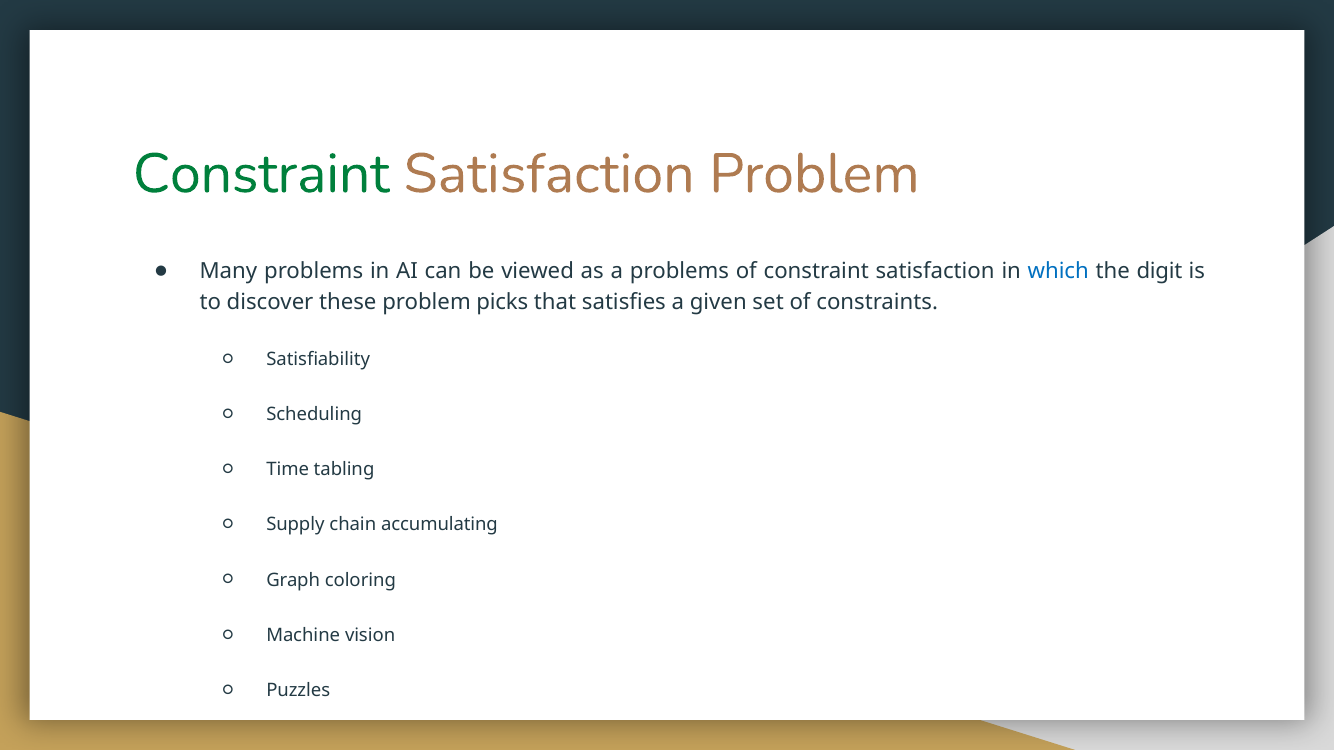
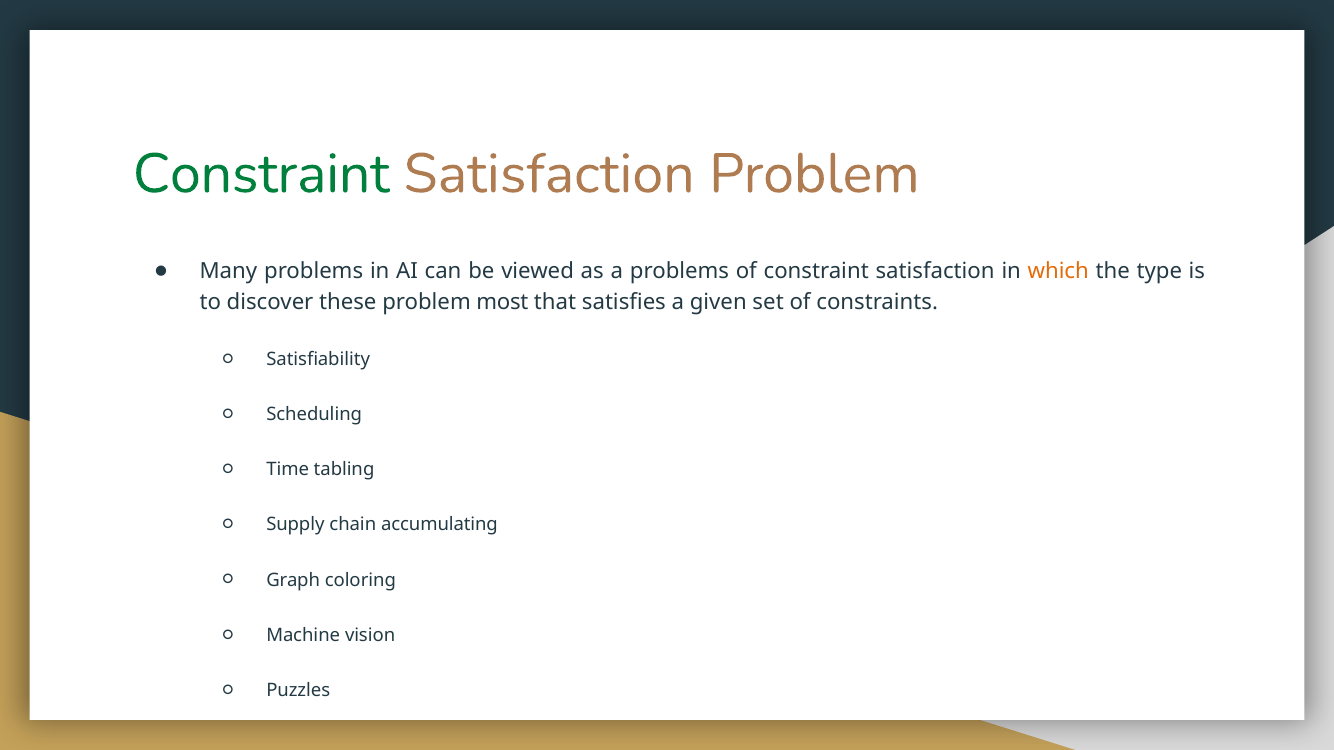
which colour: blue -> orange (1058, 272)
digit: digit -> type (1159, 272)
picks: picks -> most (502, 302)
